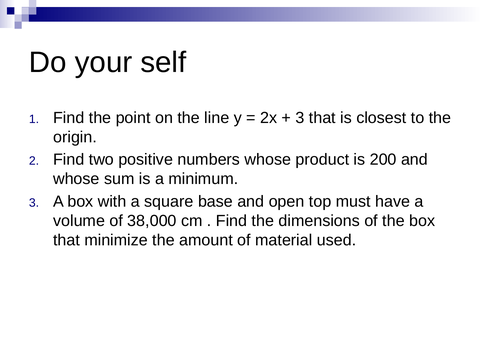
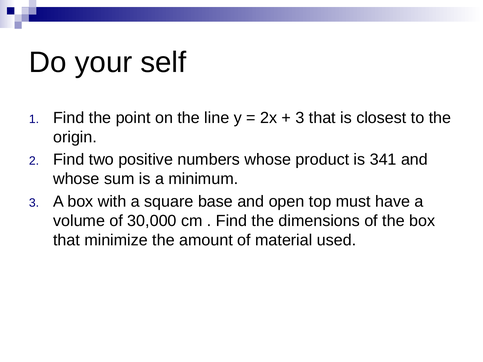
200: 200 -> 341 (383, 160)
38,000: 38,000 -> 30,000 (152, 221)
